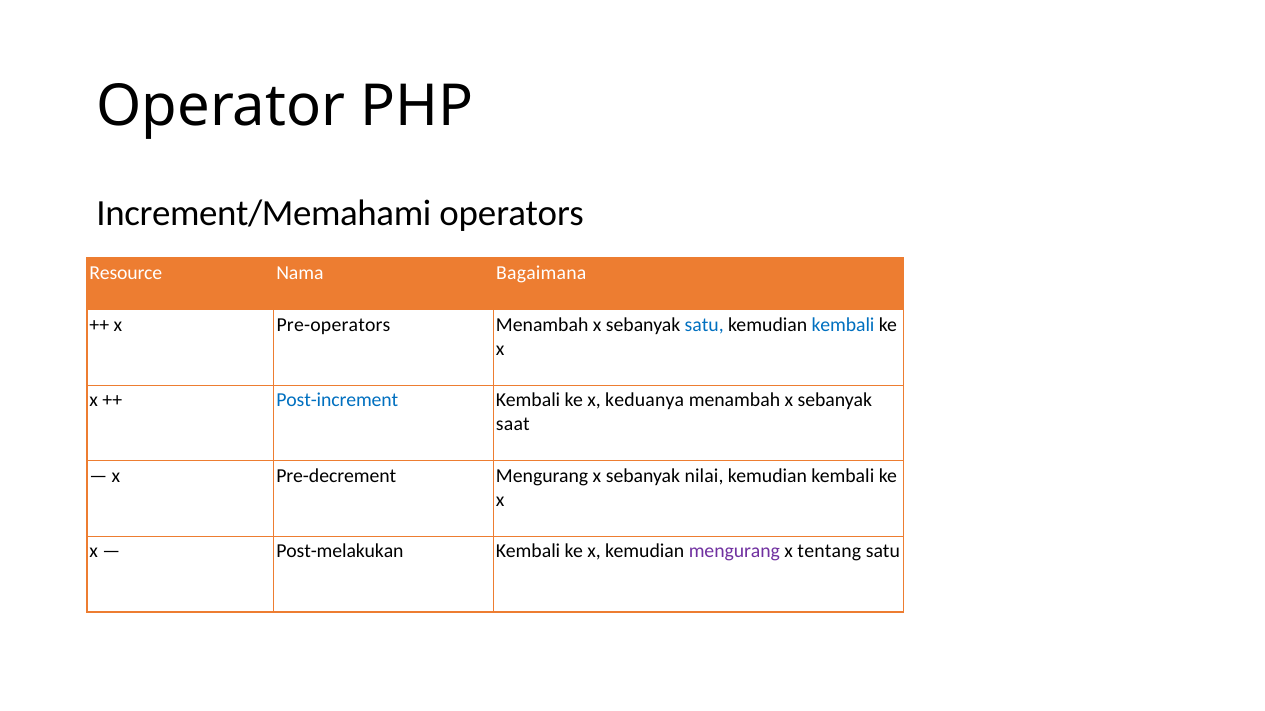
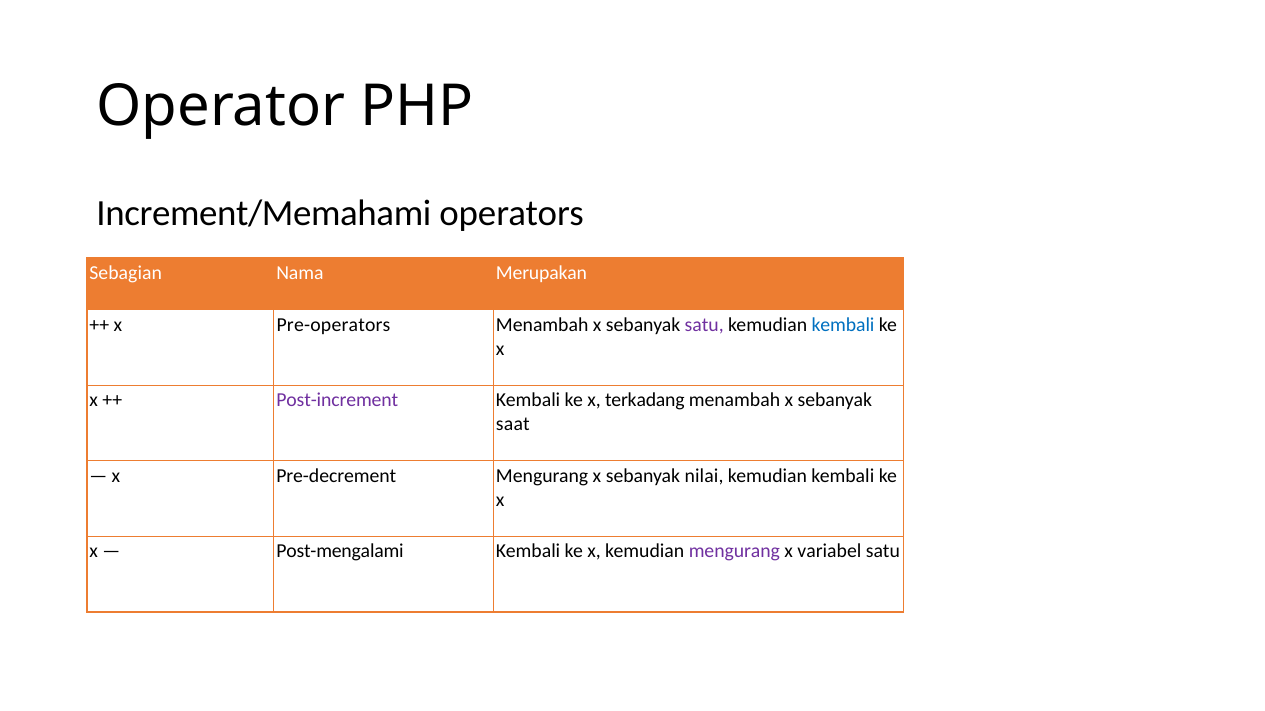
Resource: Resource -> Sebagian (126, 273)
Bagaimana: Bagaimana -> Merupakan (541, 273)
satu colour: blue -> purple (704, 325)
Post-increment colour: blue -> purple (337, 400)
keduanya: keduanya -> terkadang (645, 400)
Post-melakukan: Post-melakukan -> Post-mengalami (340, 552)
tentang: tentang -> variabel (829, 552)
